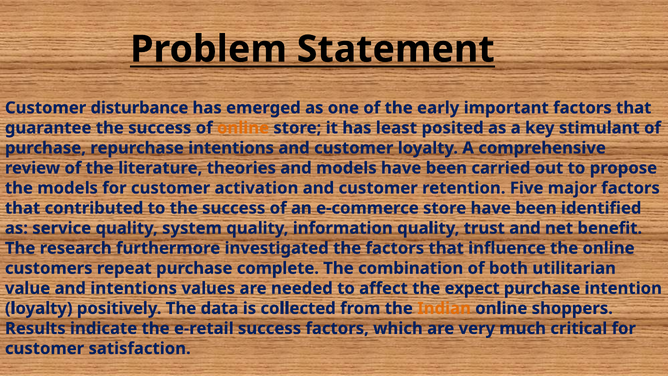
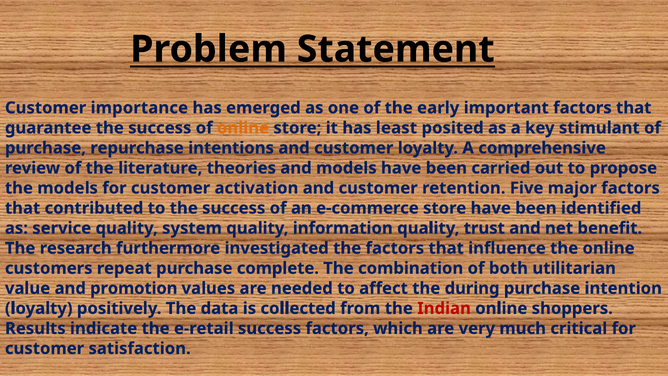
disturbance: disturbance -> importance (139, 108)
and intentions: intentions -> promotion (134, 288)
expect: expect -> during (472, 288)
Indian colour: orange -> red (444, 308)
